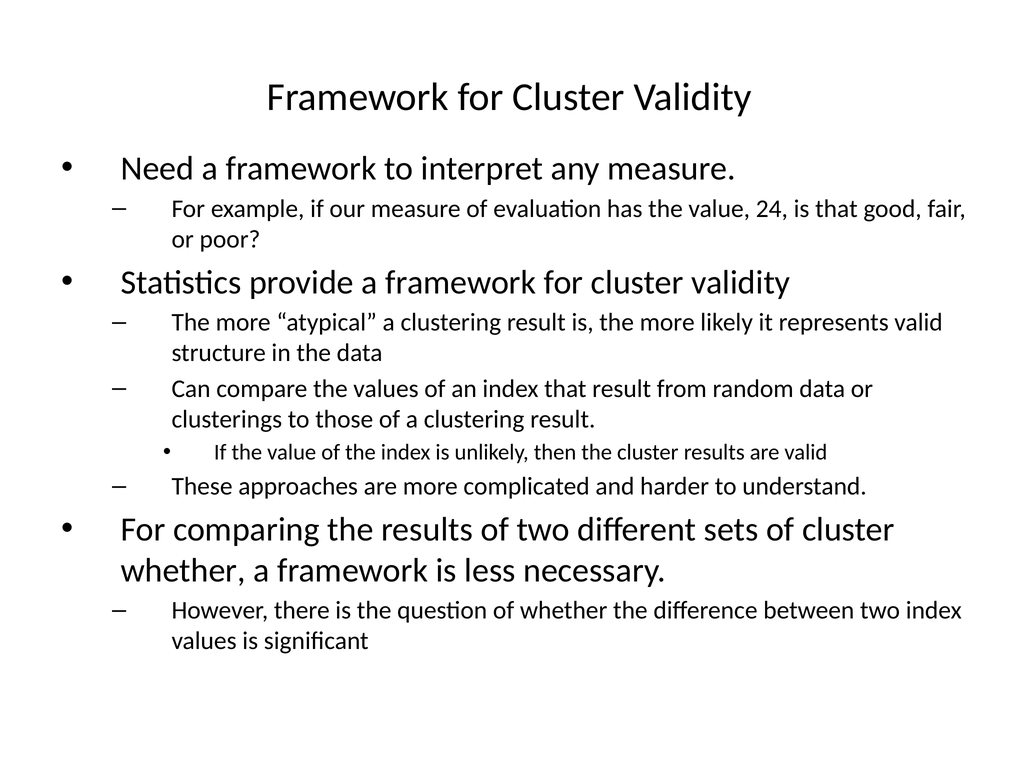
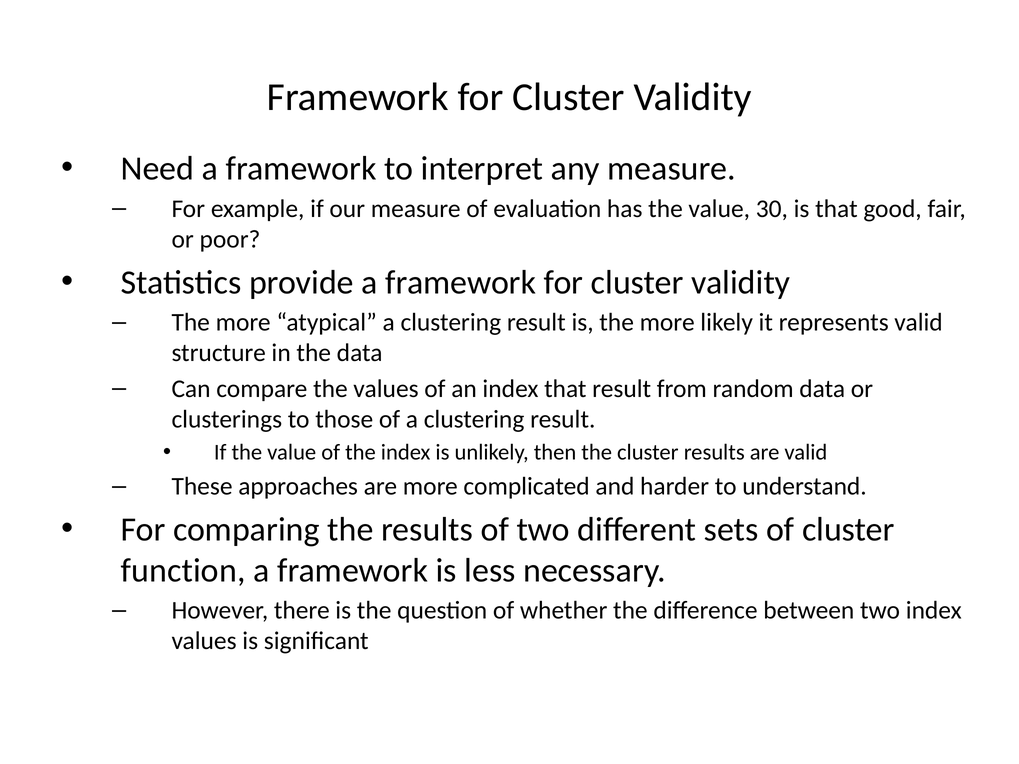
24: 24 -> 30 (772, 209)
whether: whether -> function (183, 571)
